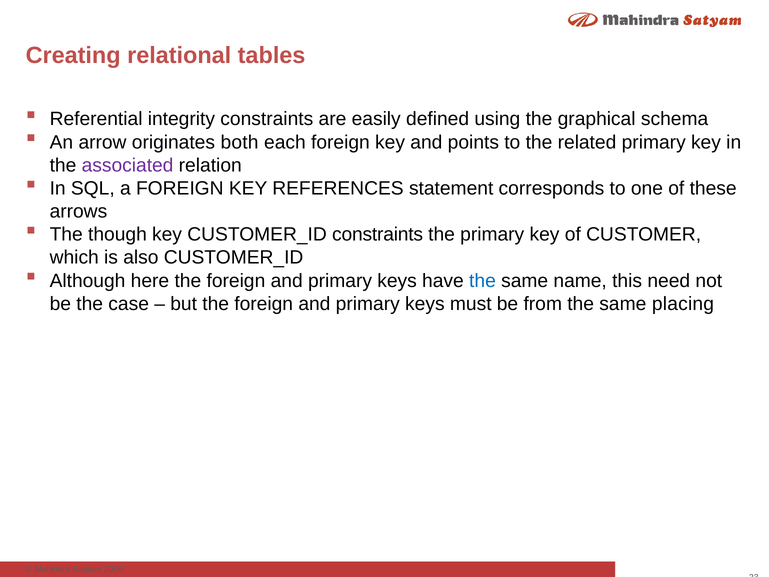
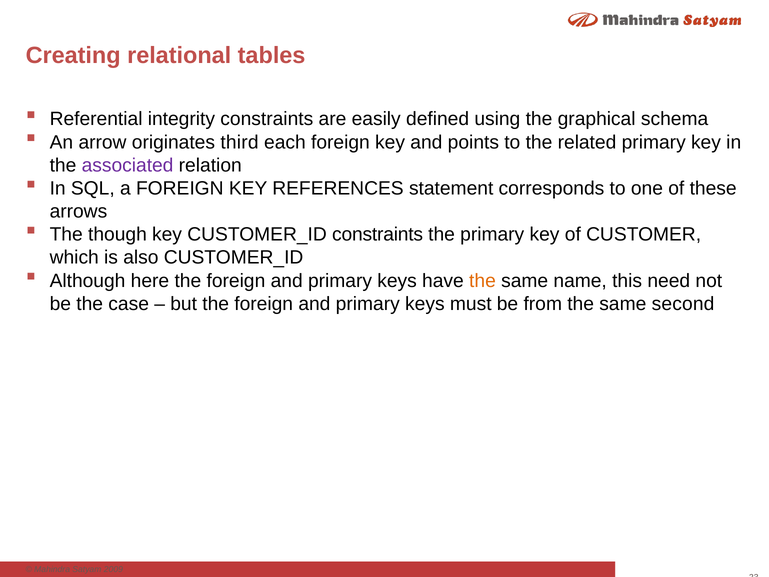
both: both -> third (240, 142)
the colour: blue -> orange (482, 281)
placing: placing -> second (683, 304)
